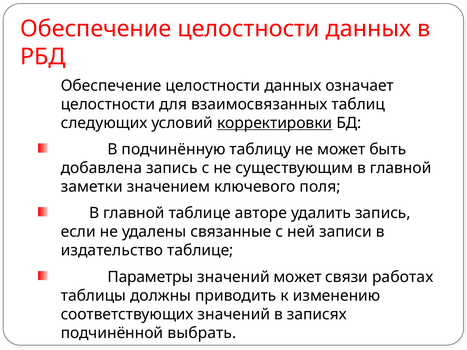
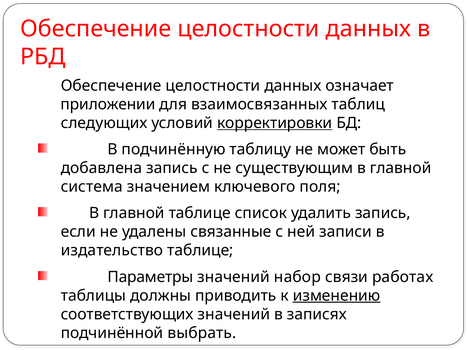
целостности: целостности -> приложении (108, 104)
заметки: заметки -> система (92, 187)
авторе: авторе -> список (261, 213)
значений может: может -> набор (297, 277)
изменению underline: none -> present (337, 296)
